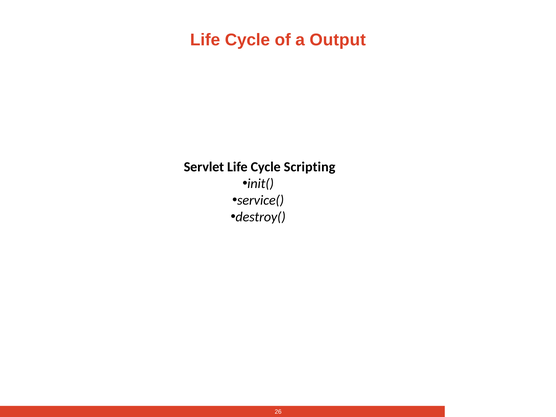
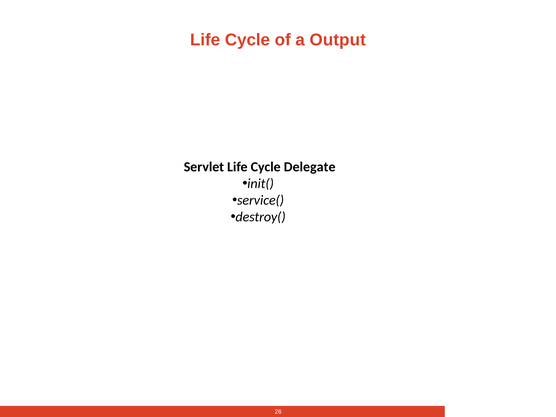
Scripting: Scripting -> Delegate (310, 167)
